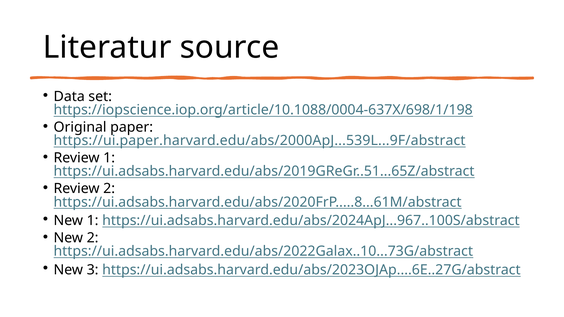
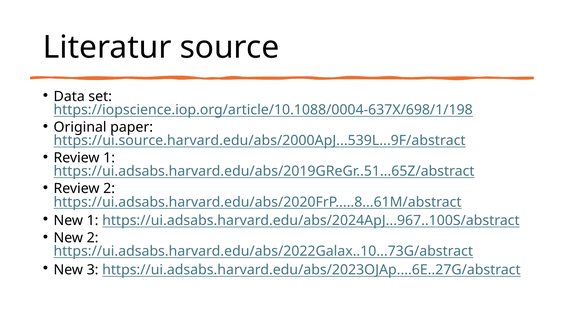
https://ui.paper.harvard.edu/abs/2000ApJ...539L...9F/abstract: https://ui.paper.harvard.edu/abs/2000ApJ...539L...9F/abstract -> https://ui.source.harvard.edu/abs/2000ApJ...539L...9F/abstract (260, 141)
